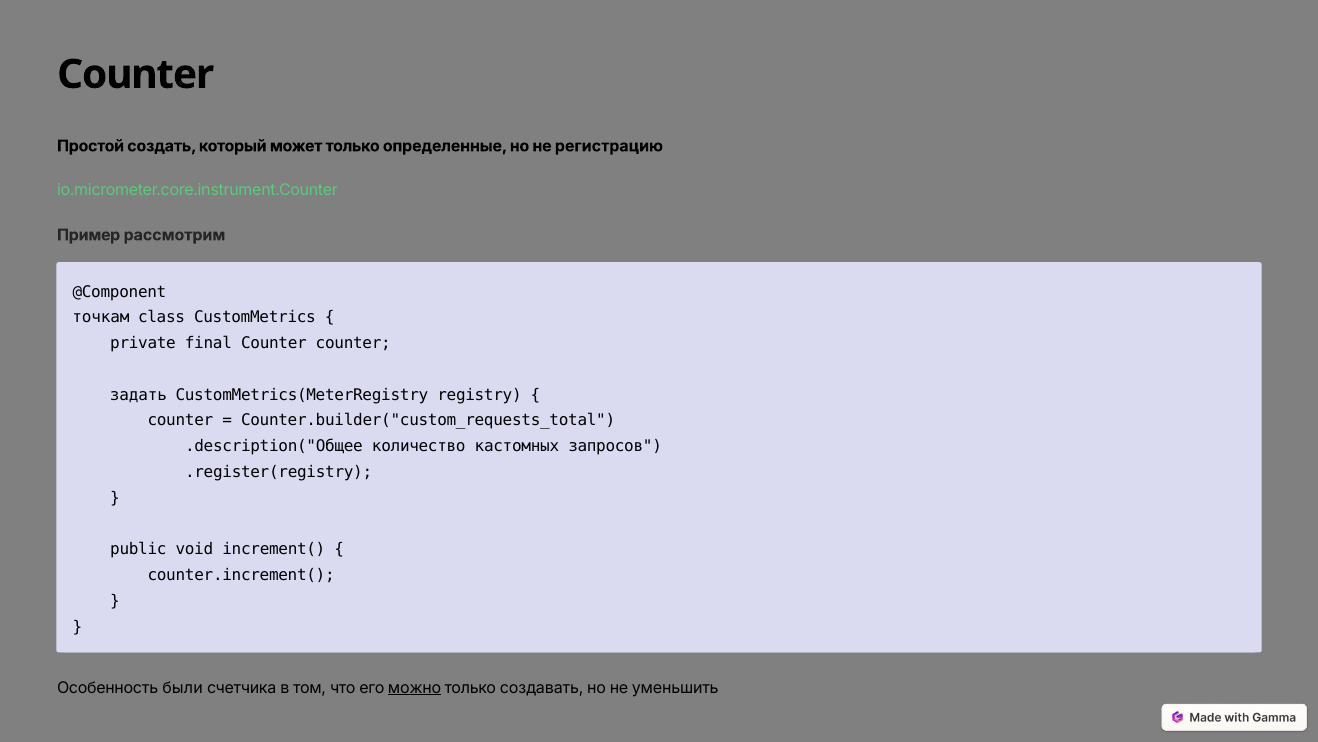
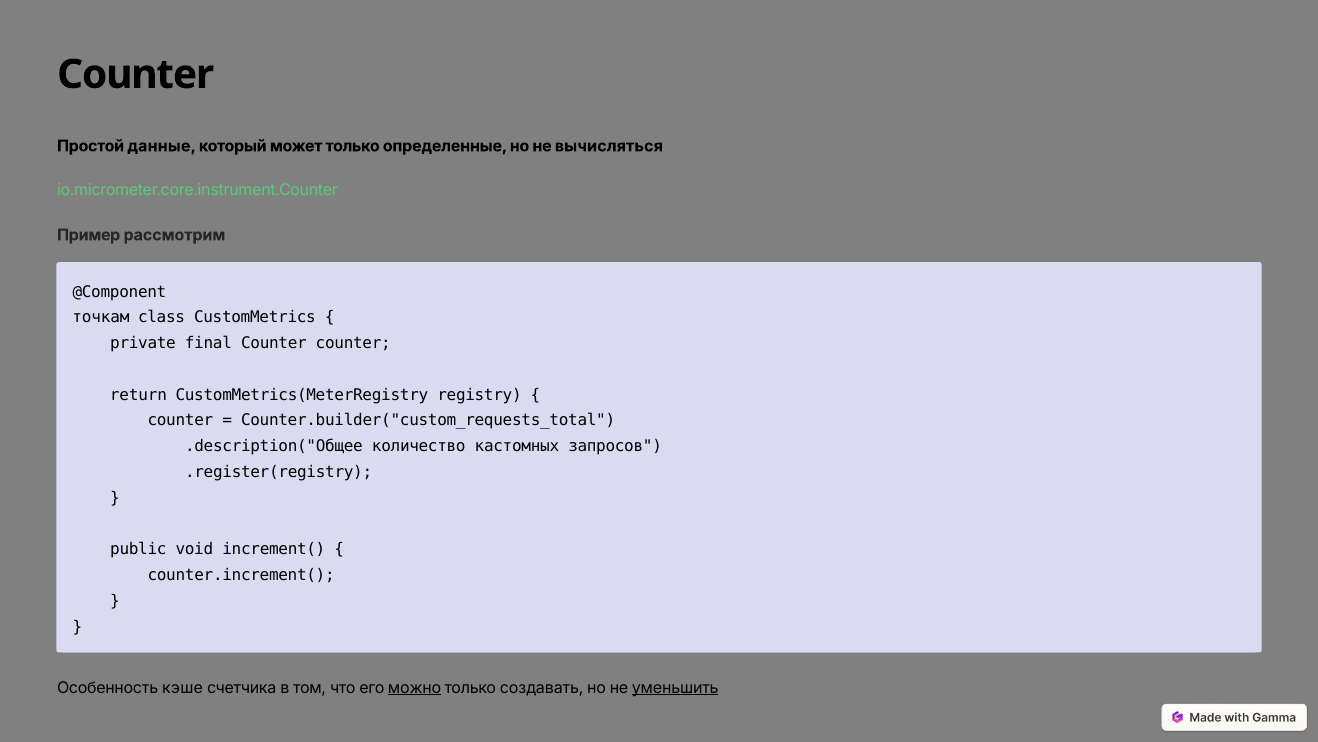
создать: создать -> данные (162, 146)
регистрацию: регистрацию -> вычисляться (609, 146)
задать: задать -> return (138, 395)
были: были -> кэше (183, 687)
уменьшить underline: none -> present (675, 687)
